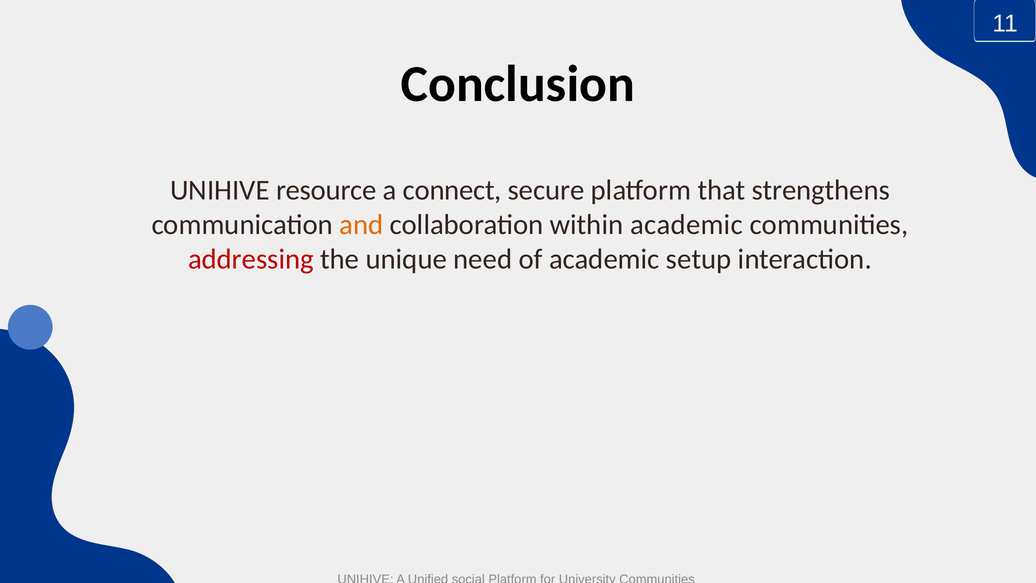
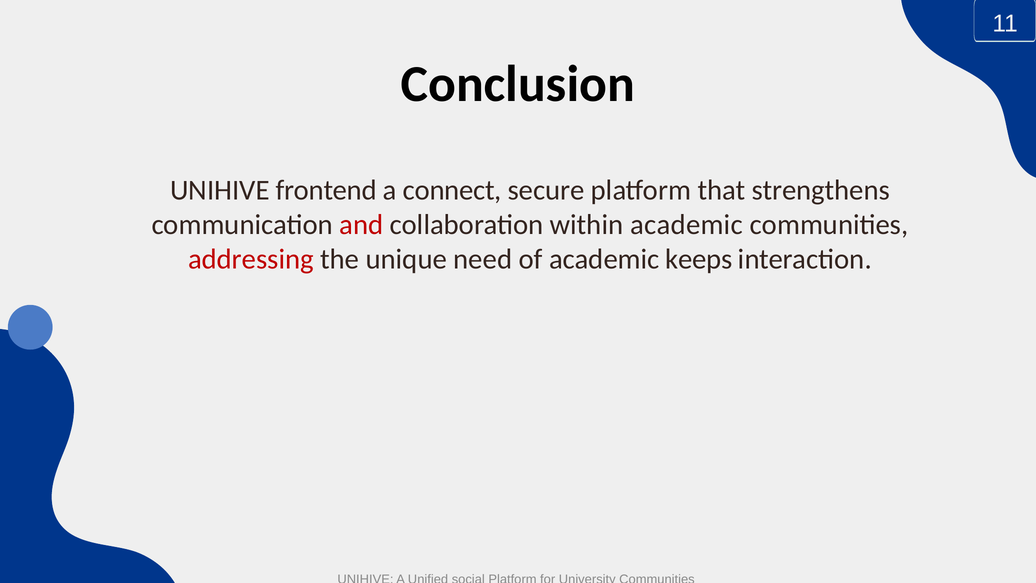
resource: resource -> frontend (326, 190)
and colour: orange -> red (361, 225)
setup: setup -> keeps (699, 259)
